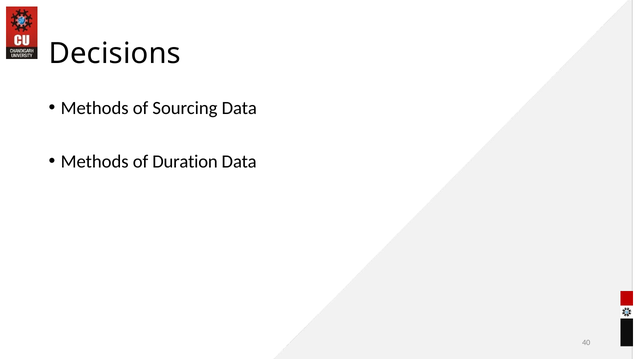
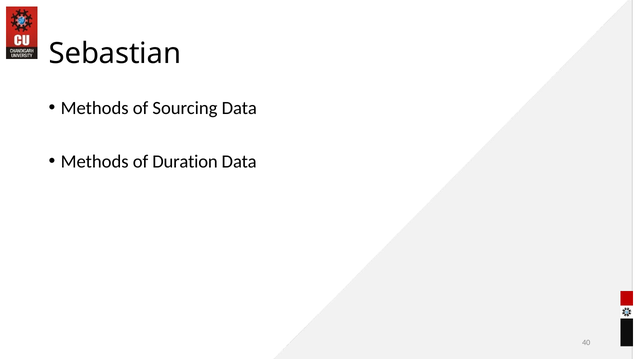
Decisions: Decisions -> Sebastian (115, 54)
